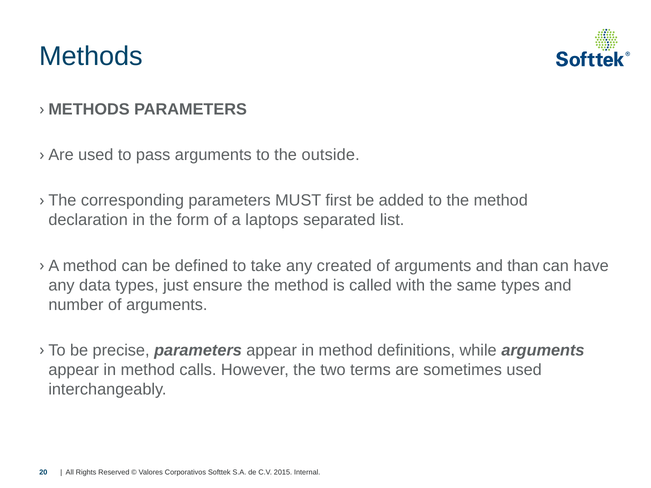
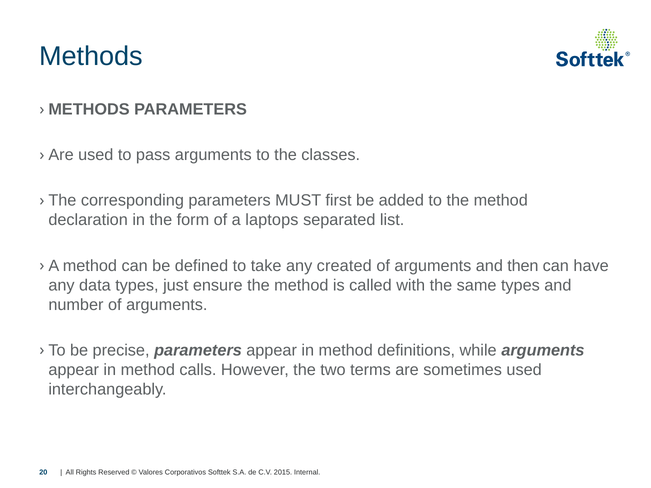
outside: outside -> classes (331, 155)
than: than -> then (523, 266)
